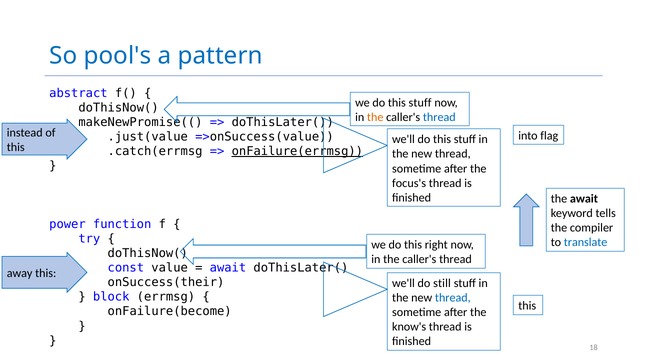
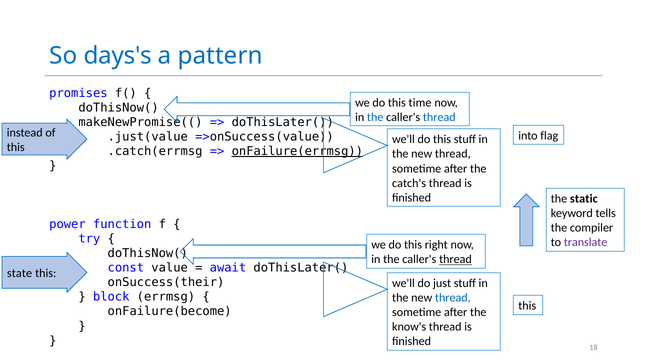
pool's: pool's -> days's (118, 56)
abstract: abstract -> promises (78, 93)
we do this stuff: stuff -> time (420, 103)
the colour: orange -> blue (375, 117)
focus's: focus's -> catch's (409, 183)
the await: await -> static (584, 199)
translate colour: blue -> purple (586, 242)
thread underline: none -> present (455, 259)
away: away -> state (20, 273)
still: still -> just (442, 283)
